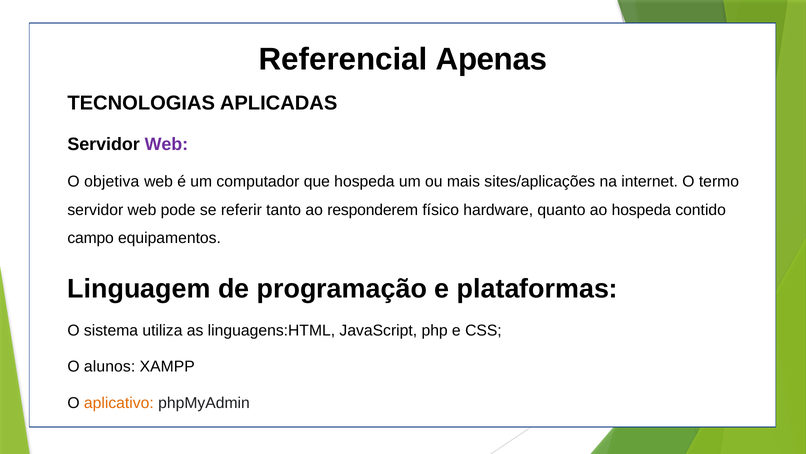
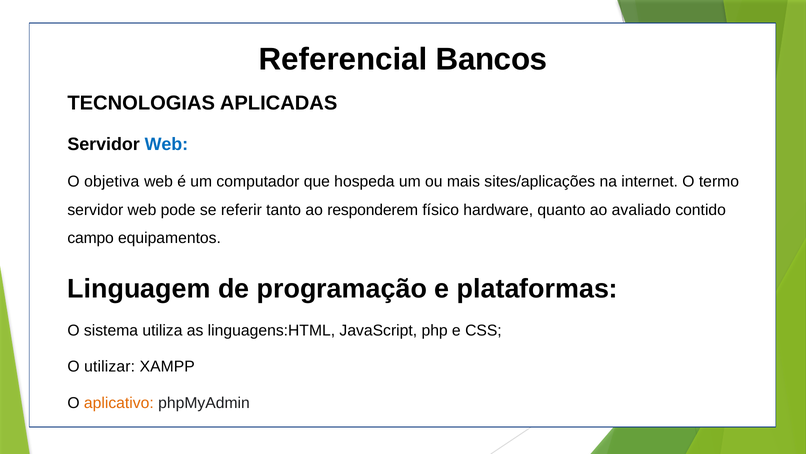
Apenas: Apenas -> Bancos (492, 59)
Web colour: purple -> blue (166, 144)
ao hospeda: hospeda -> avaliado (641, 210)
alunos: alunos -> utilizar (110, 366)
